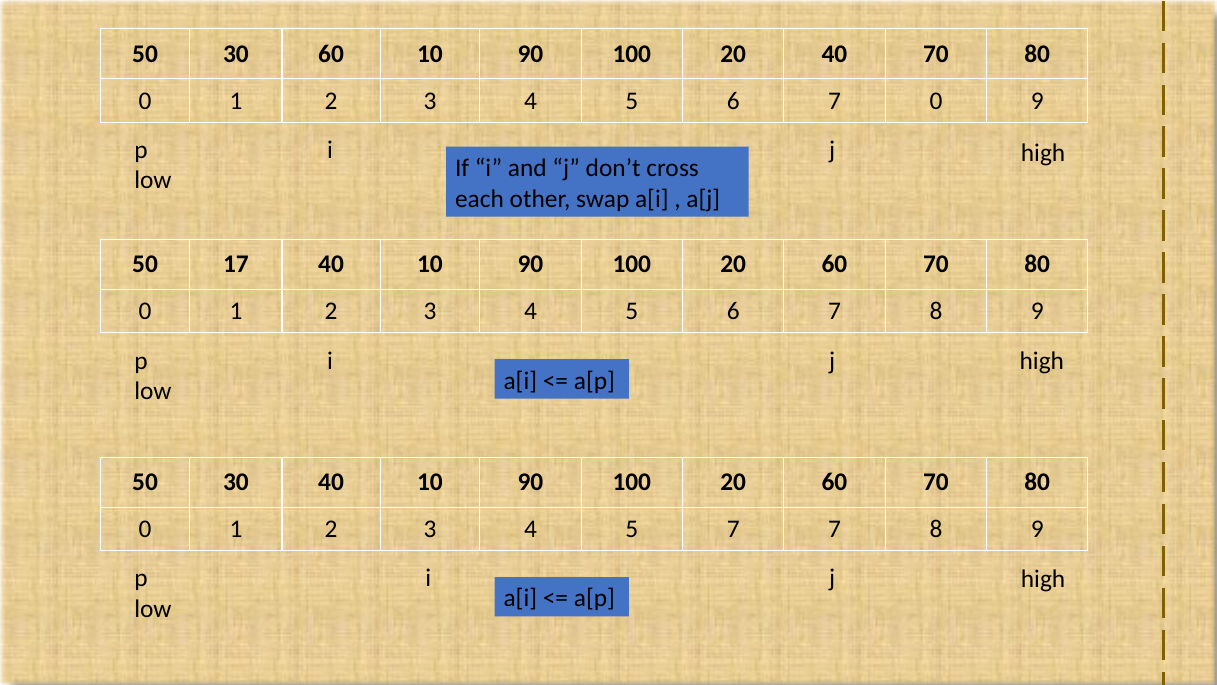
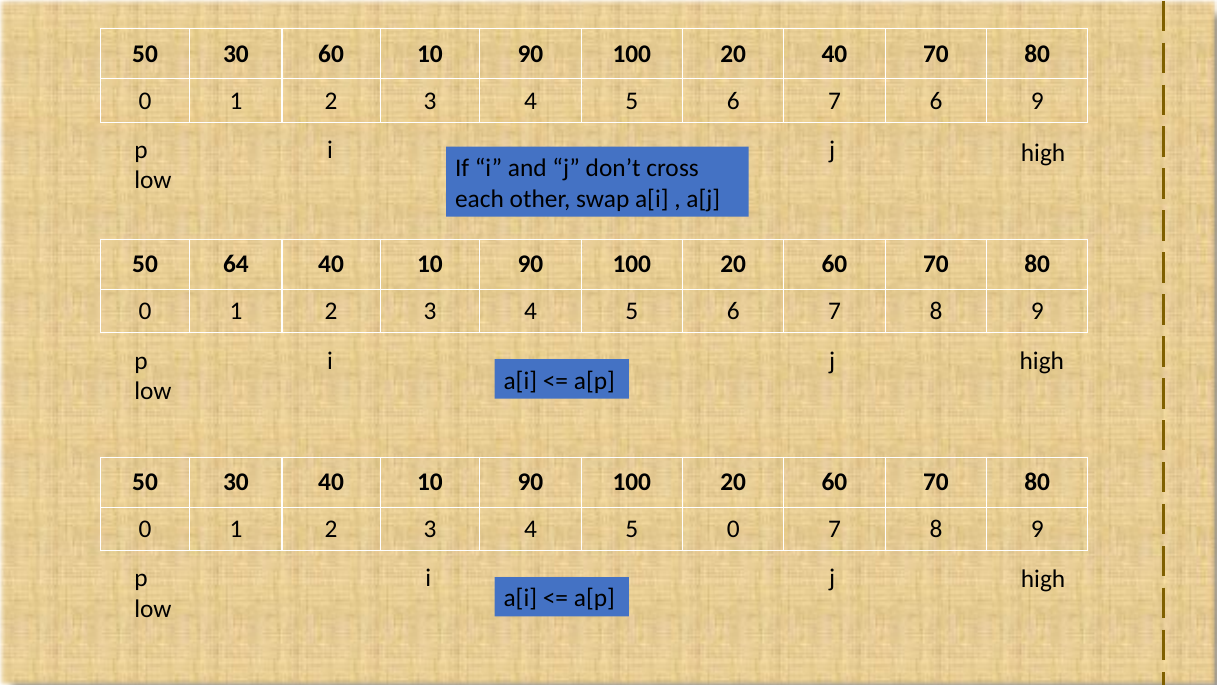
7 0: 0 -> 6 (936, 101)
17: 17 -> 64 (236, 264)
5 7: 7 -> 0 (733, 529)
